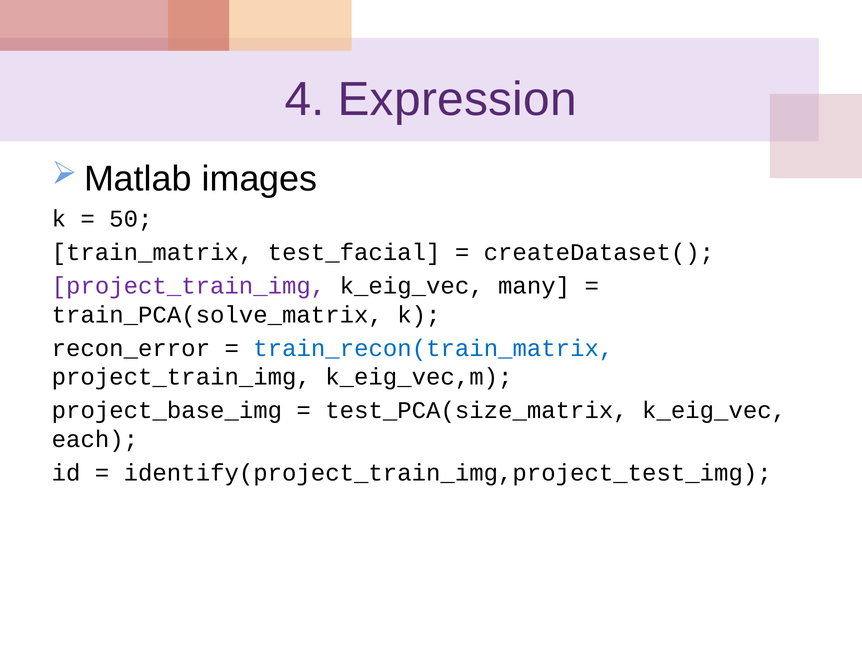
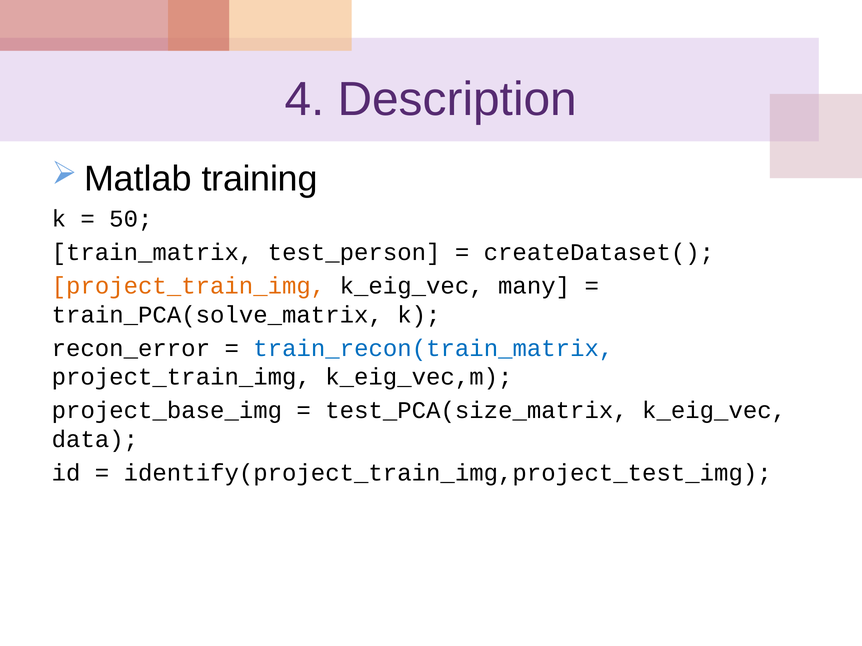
Expression: Expression -> Description (457, 99)
images: images -> training (260, 179)
test_facial: test_facial -> test_person (354, 253)
project_train_img colour: purple -> orange (188, 286)
each: each -> data (95, 439)
